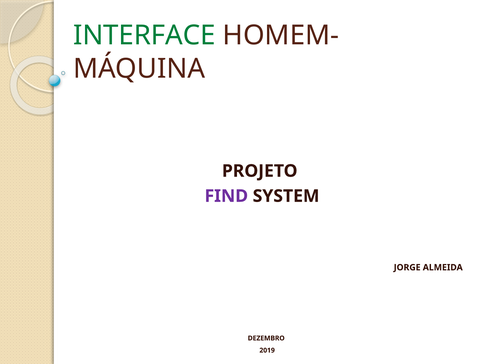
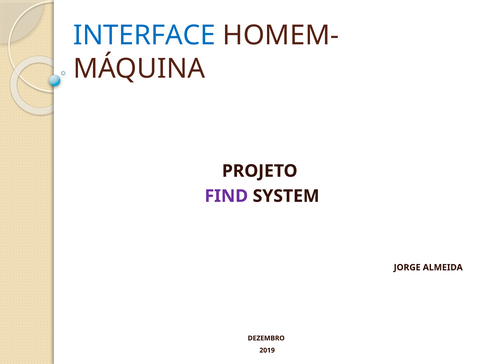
INTERFACE colour: green -> blue (144, 35)
